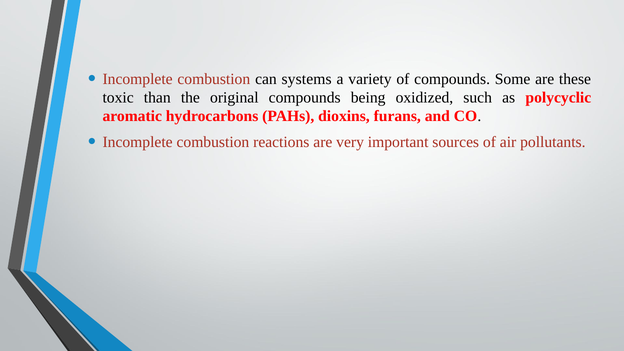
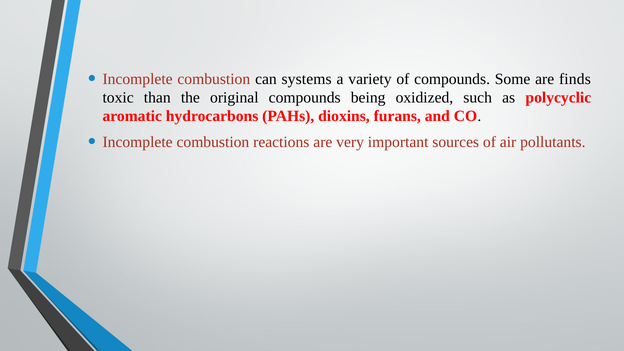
these: these -> finds (575, 79)
